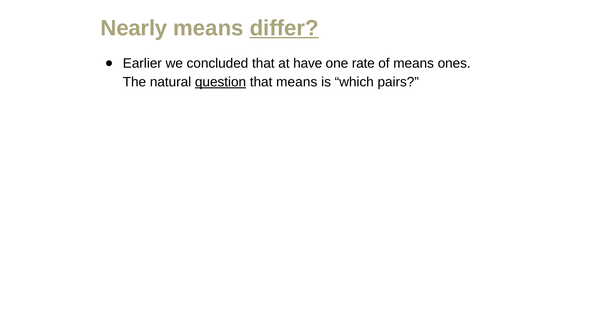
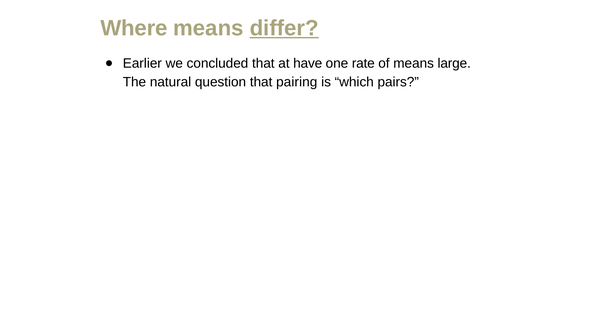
Nearly: Nearly -> Where (134, 28)
ones: ones -> large (454, 63)
question underline: present -> none (221, 82)
that means: means -> pairing (297, 82)
